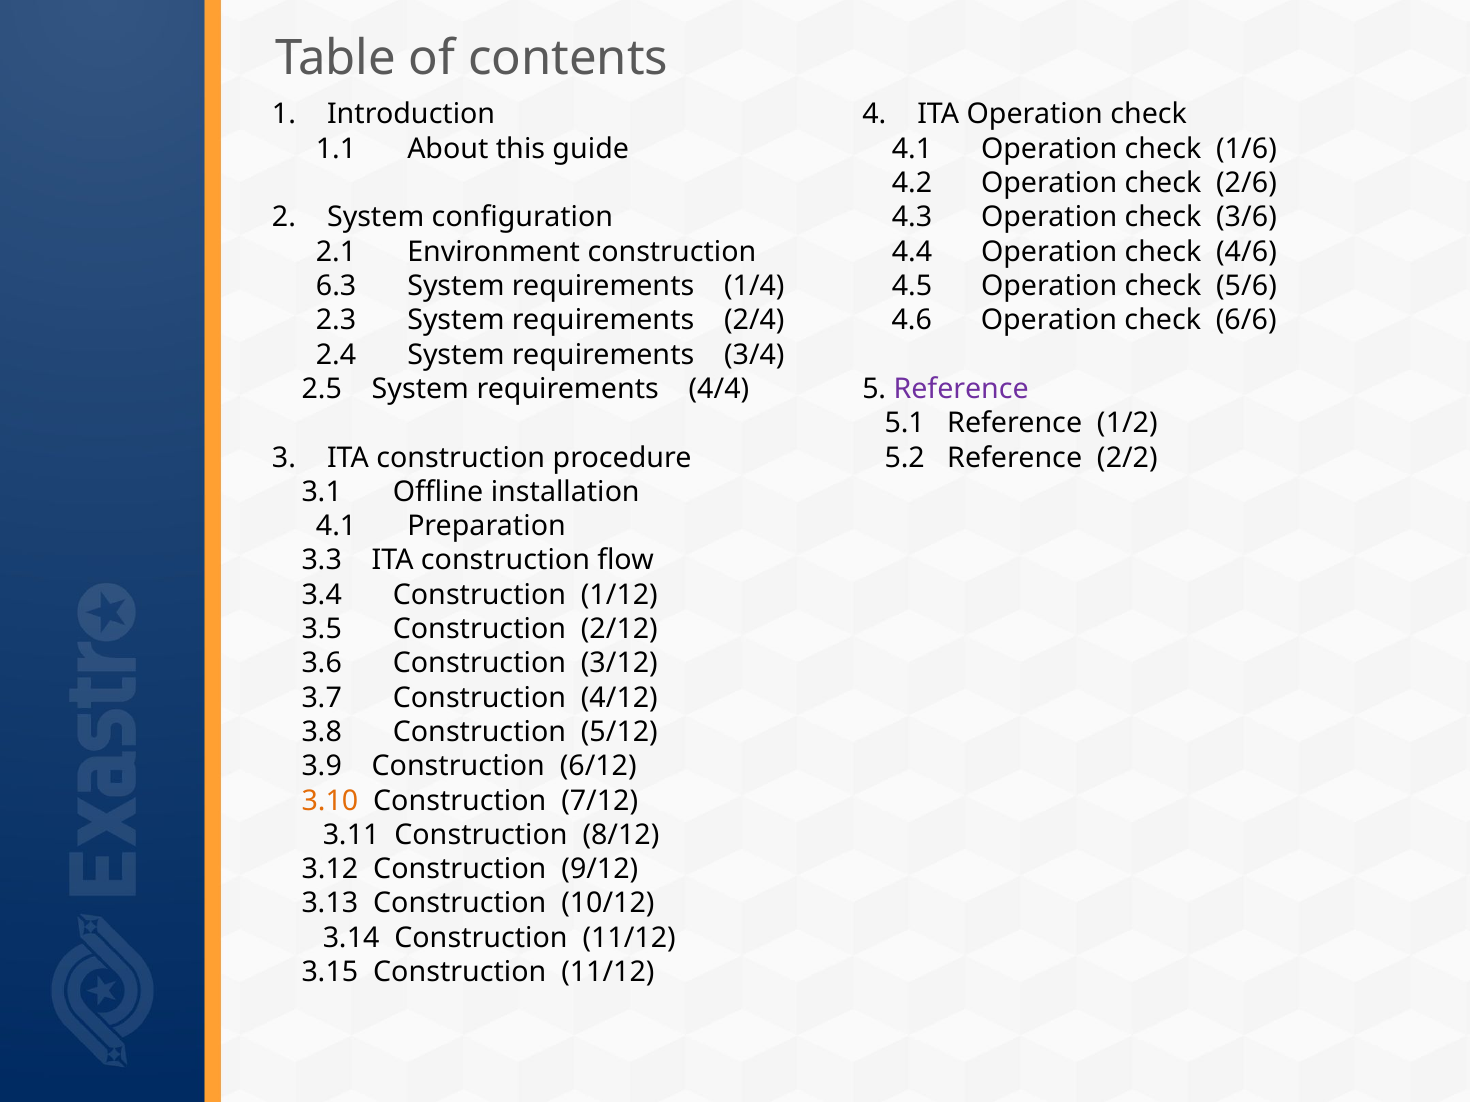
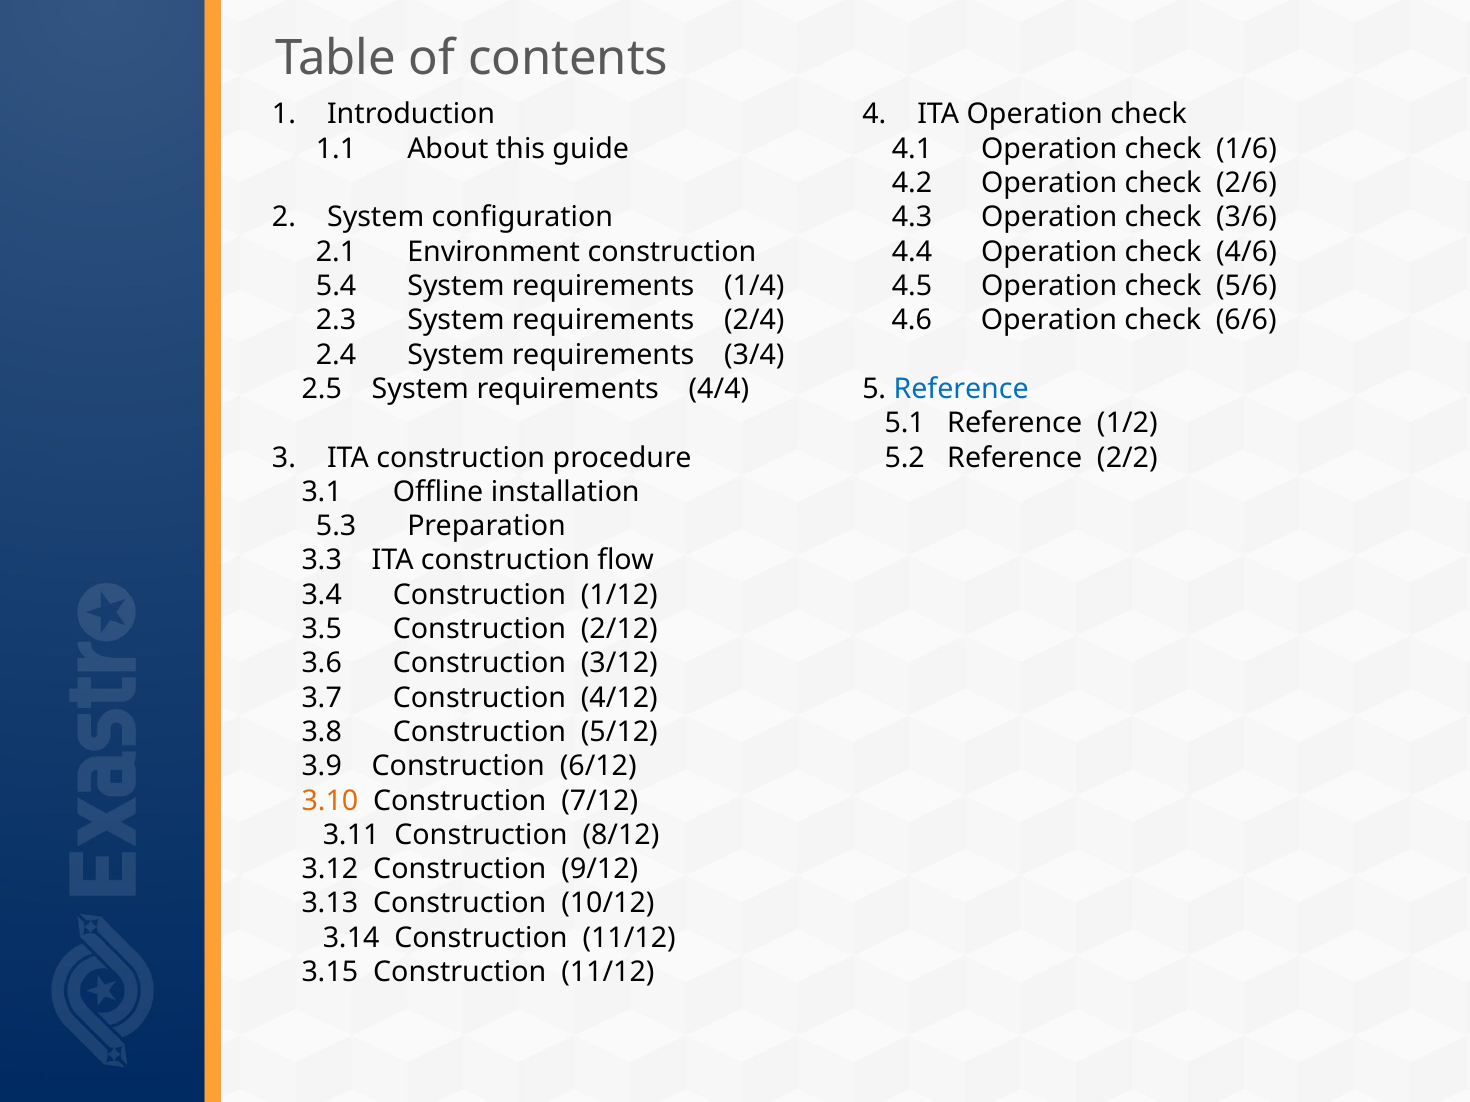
6.3: 6.3 -> 5.4 (336, 286)
Reference colour: purple -> blue (961, 389)
4.1: 4.1 -> 5.3 (336, 526)
